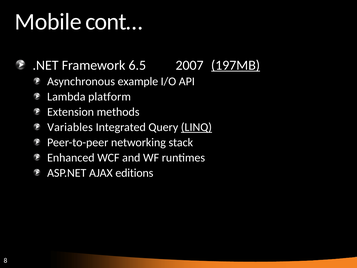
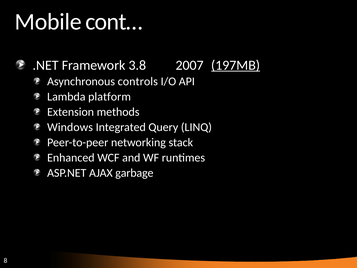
6.5: 6.5 -> 3.8 (137, 65)
example: example -> controls (138, 81)
Variables: Variables -> Windows (70, 127)
LINQ underline: present -> none (196, 127)
editions: editions -> garbage (134, 173)
